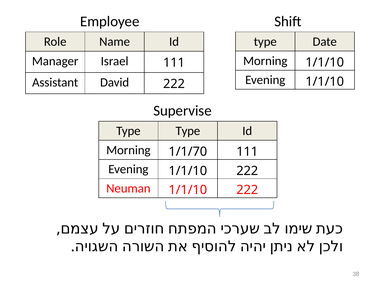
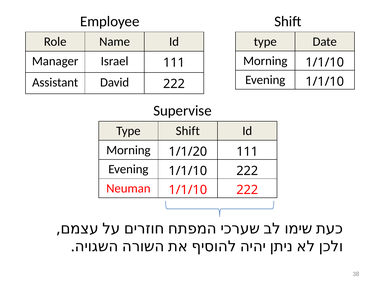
Type Type: Type -> Shift (188, 131)
1/1/70: 1/1/70 -> 1/1/20 (188, 151)
